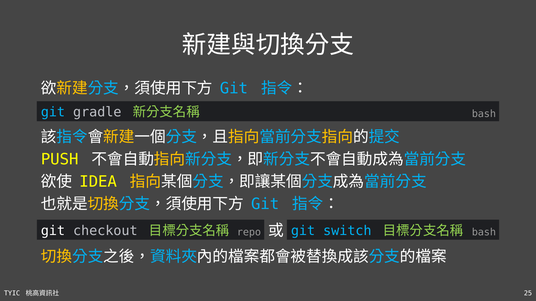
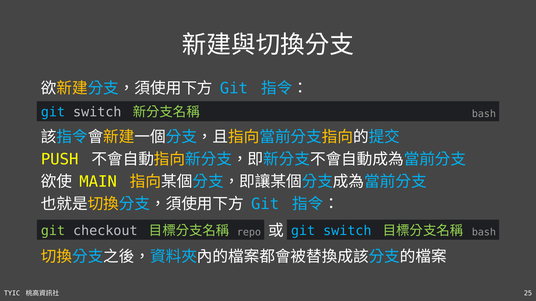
gradle: gradle -> switch (97, 112)
IDEA: IDEA -> MAIN (98, 182)
git colour: white -> light green (53, 231)
